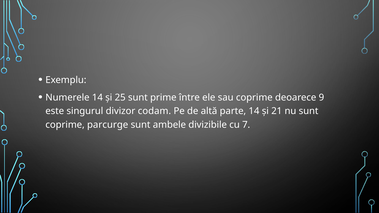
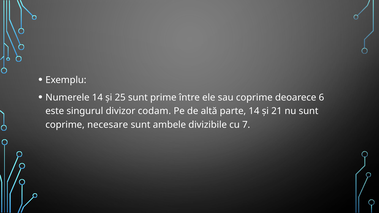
9: 9 -> 6 (321, 98)
parcurge: parcurge -> necesare (108, 125)
